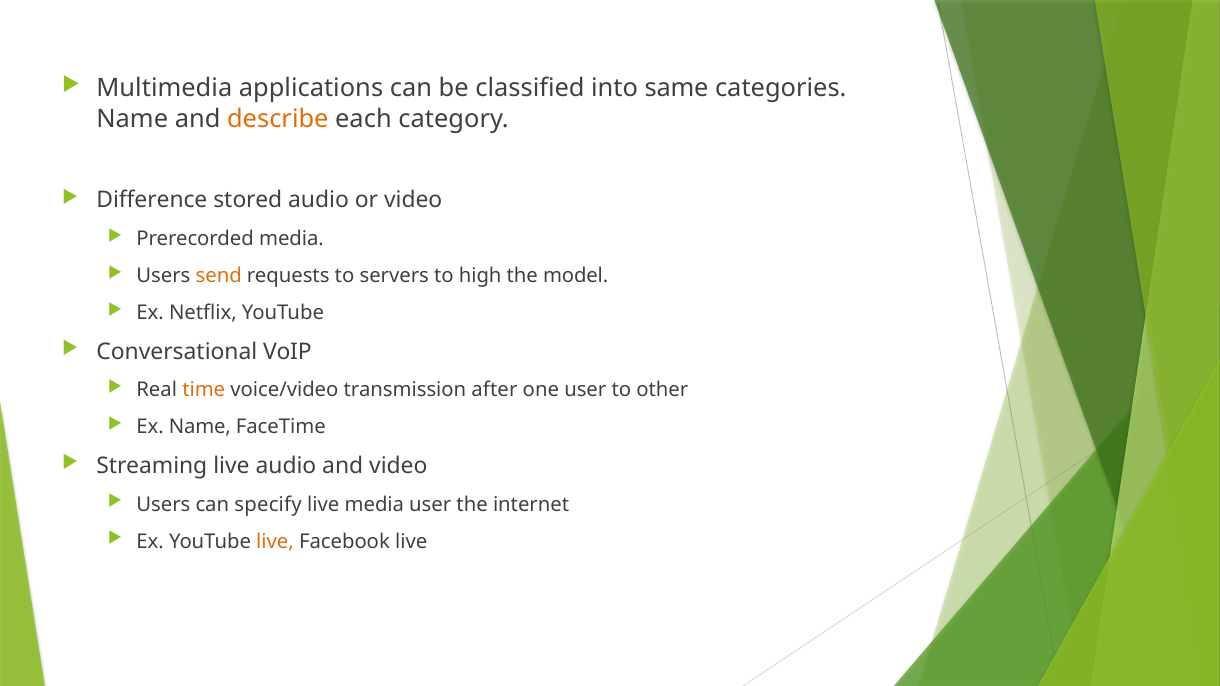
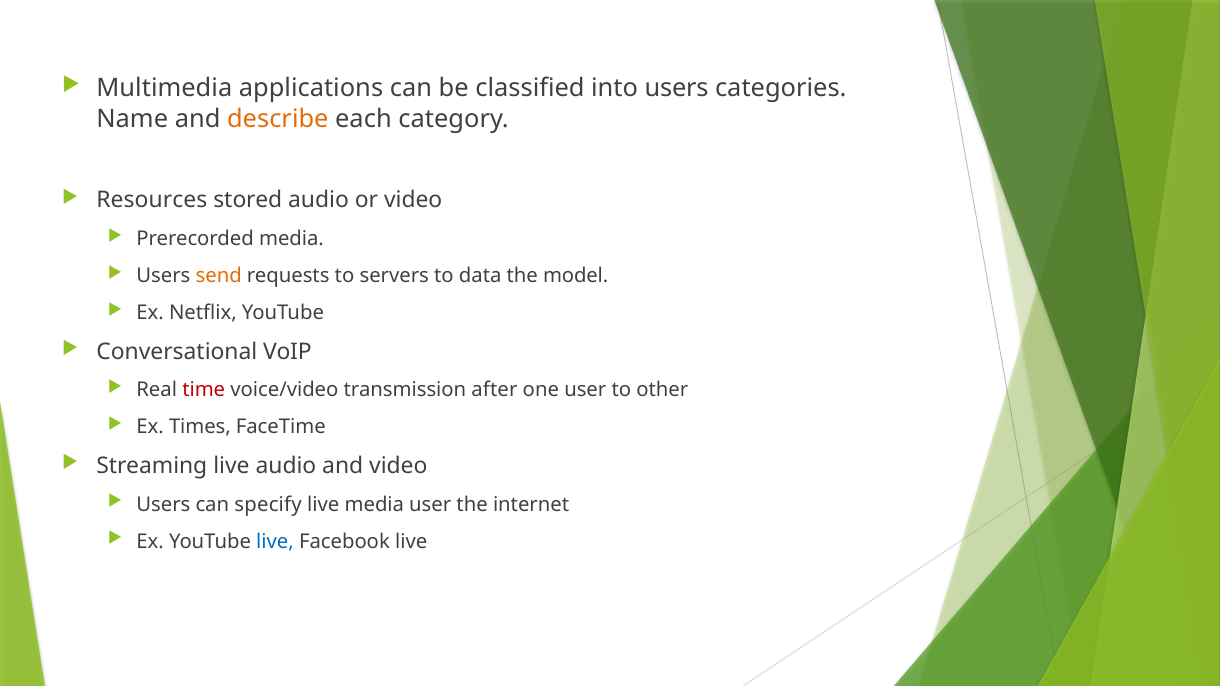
into same: same -> users (677, 88)
Difference: Difference -> Resources (152, 200)
high: high -> data (480, 276)
time colour: orange -> red (204, 390)
Ex Name: Name -> Times (200, 427)
live colour: orange -> blue (275, 542)
